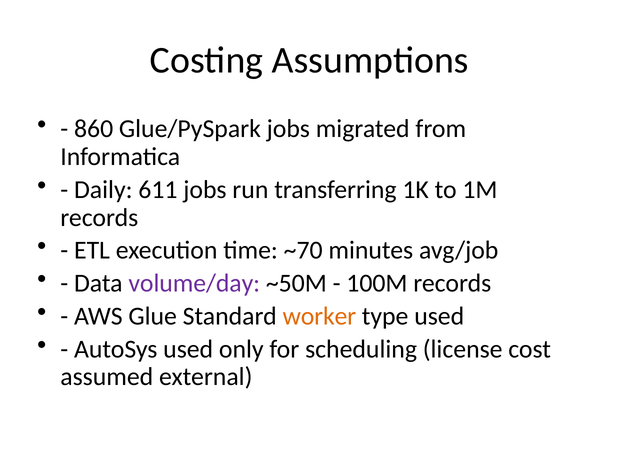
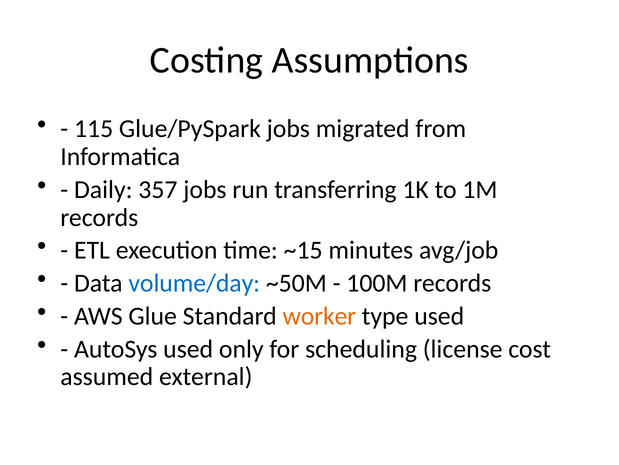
860: 860 -> 115 (94, 129)
611: 611 -> 357 (158, 189)
~70: ~70 -> ~15 (303, 250)
volume/day colour: purple -> blue (194, 283)
